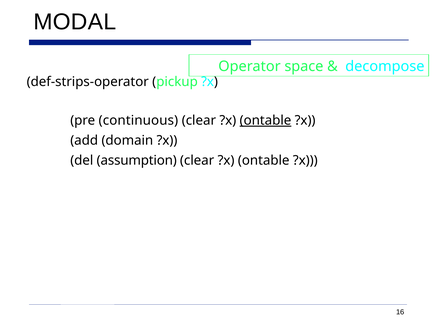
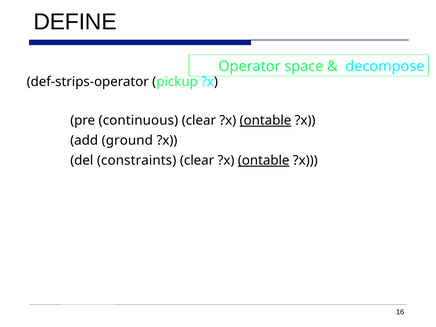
MODAL: MODAL -> DEFINE (75, 22)
domain: domain -> ground (127, 140)
assumption: assumption -> constraints (137, 160)
ontable underline: none -> present (264, 160)
